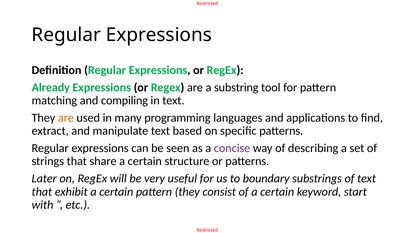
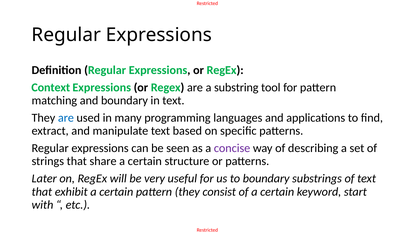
Already: Already -> Context (51, 88)
and compiling: compiling -> boundary (124, 101)
are colour: orange -> blue (66, 118)
